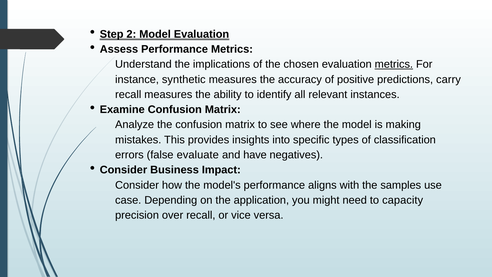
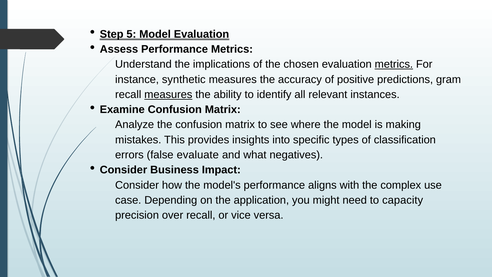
2: 2 -> 5 (131, 34)
carry: carry -> gram (449, 79)
measures underline: none -> present (168, 94)
have: have -> what (255, 155)
samples: samples -> complex (401, 185)
